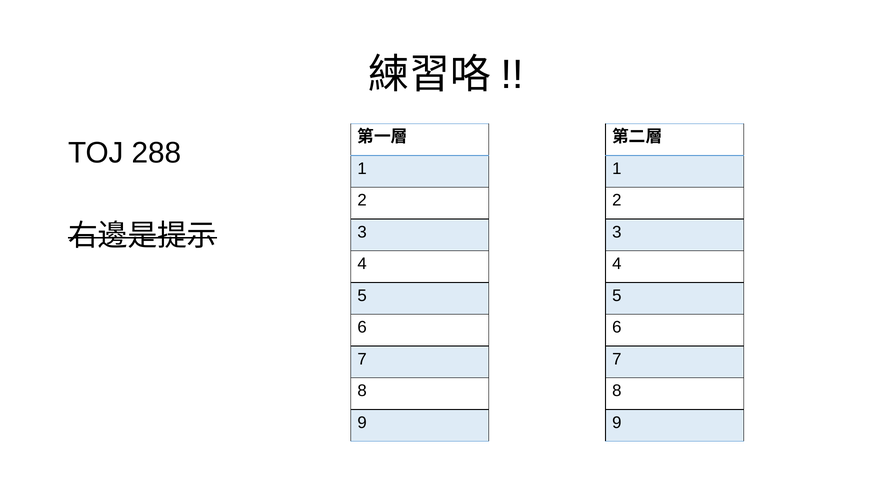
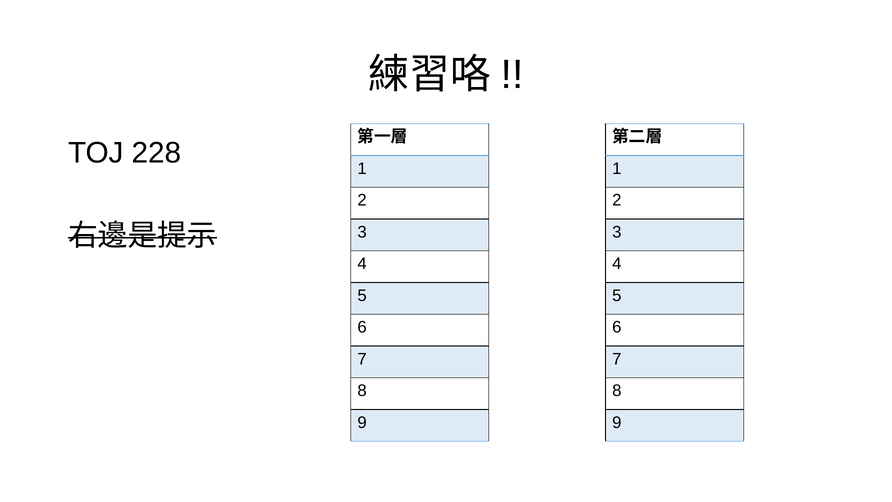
288: 288 -> 228 (157, 153)
